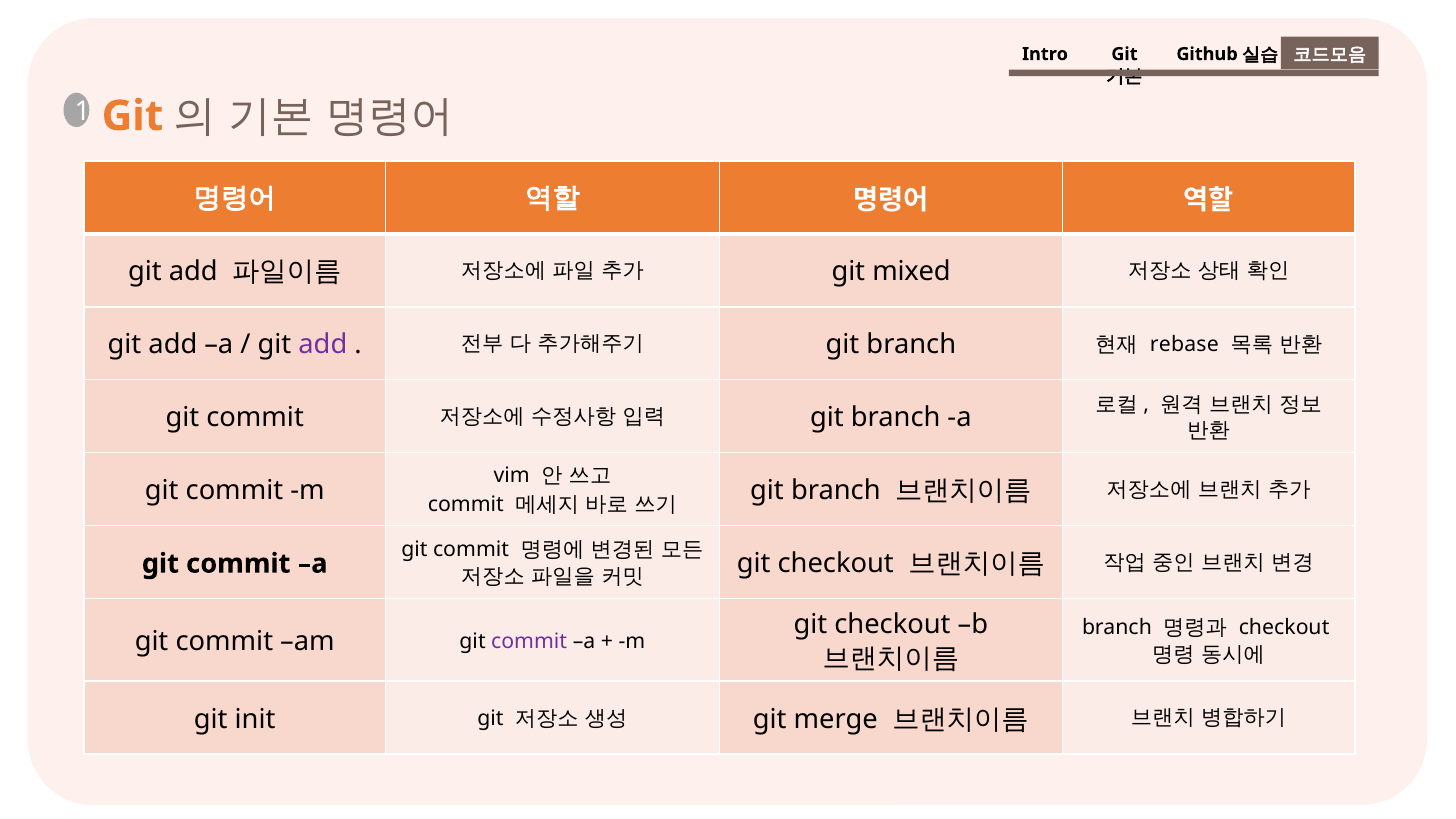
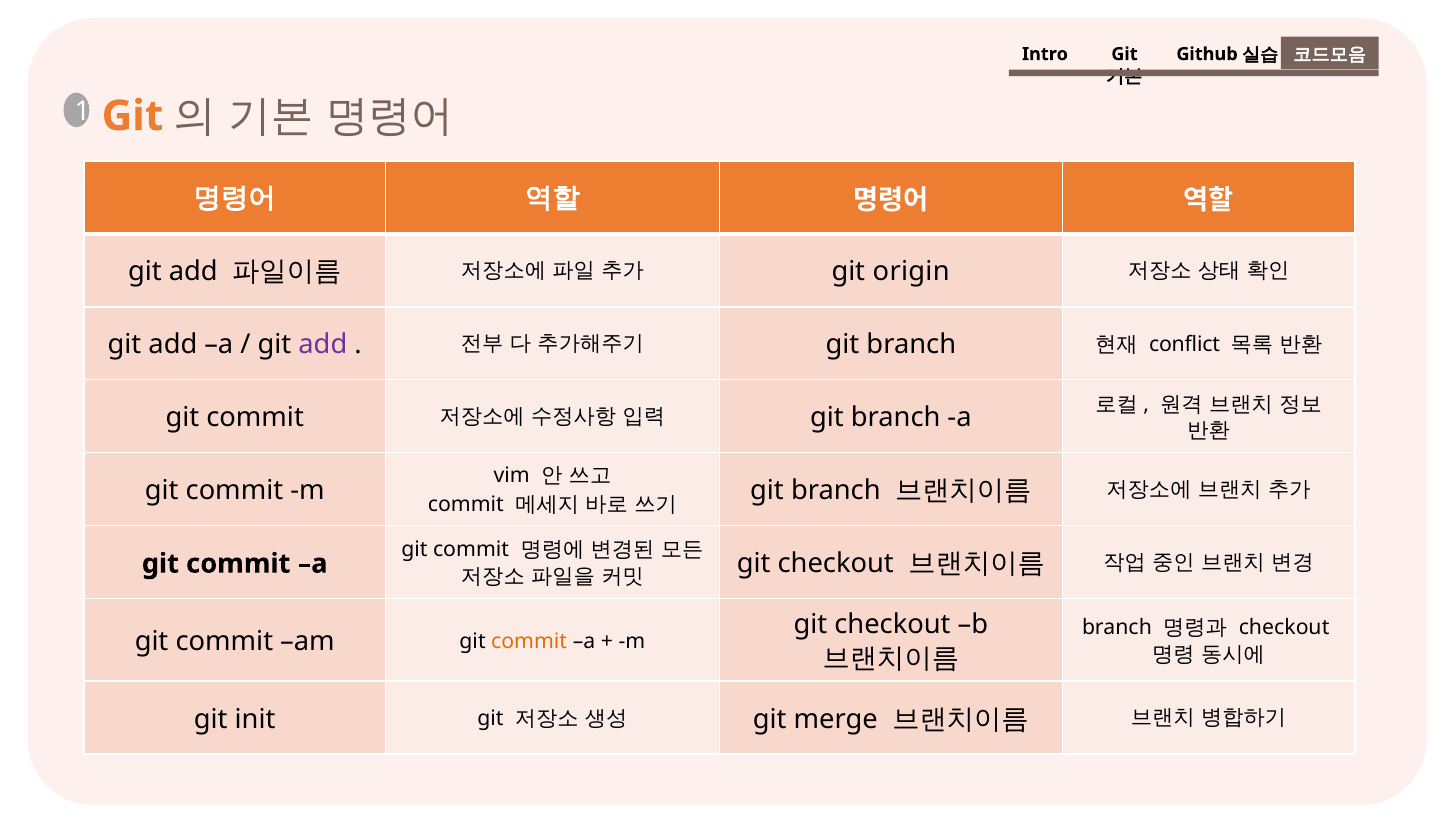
mixed: mixed -> origin (911, 272)
rebase: rebase -> conflict (1185, 345)
commit colour: purple -> orange (529, 641)
